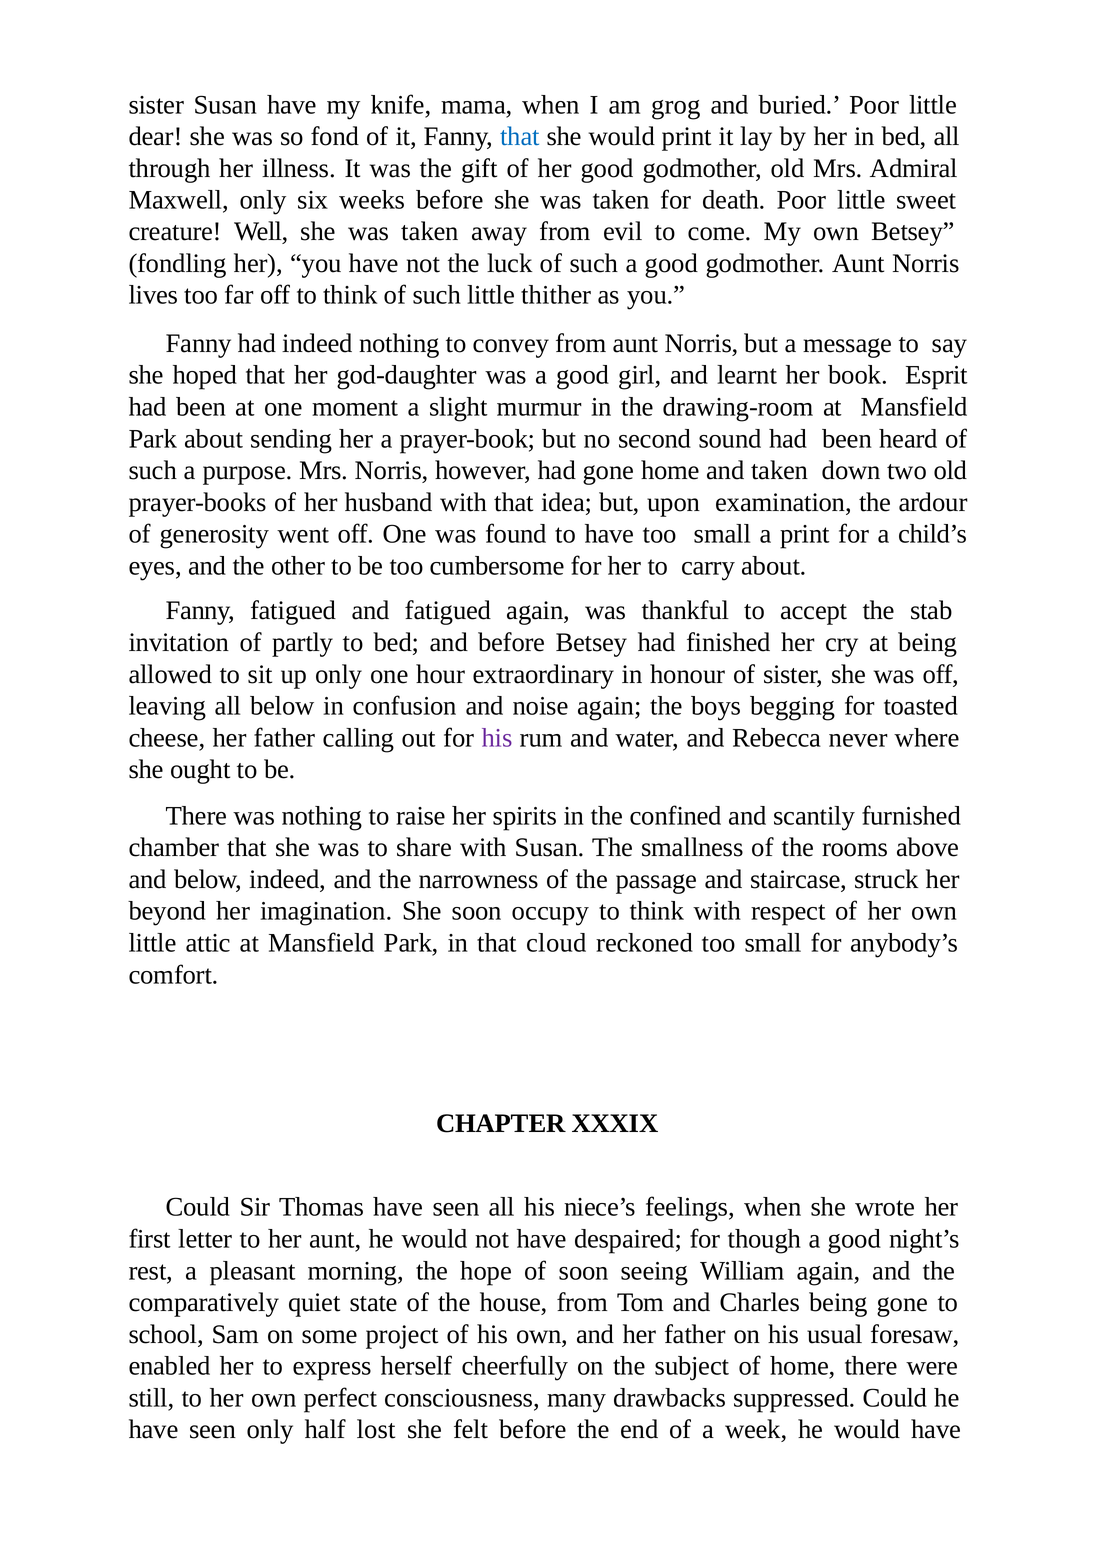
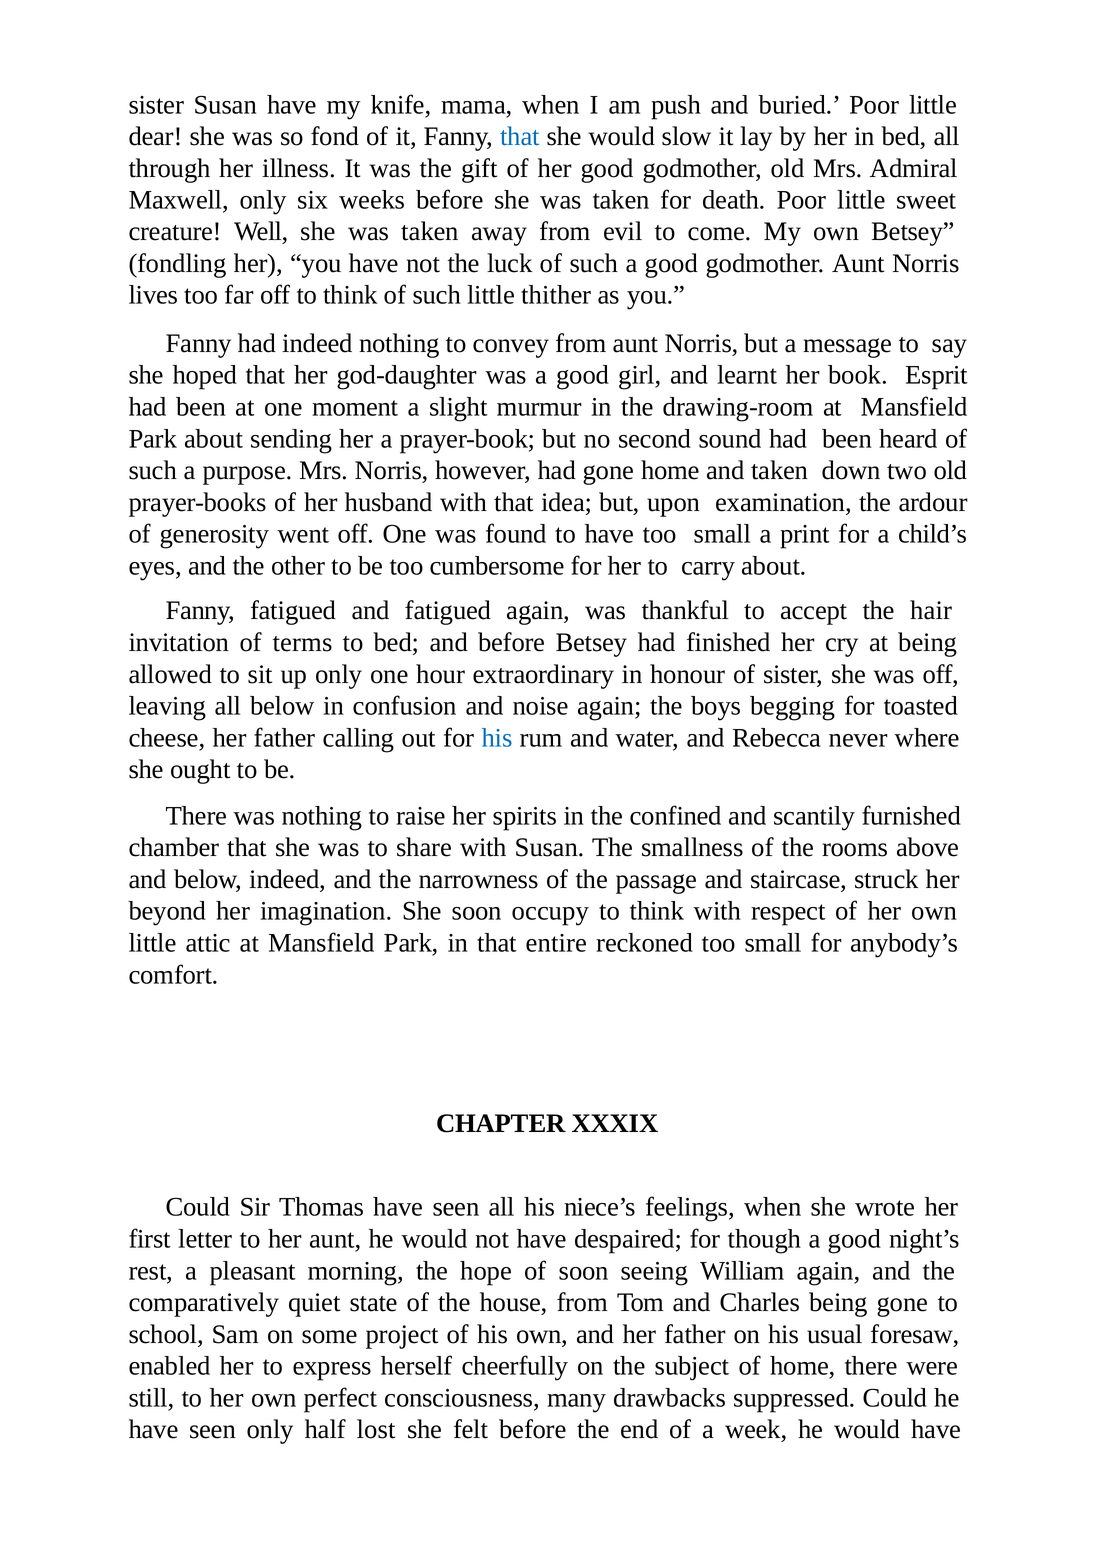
grog: grog -> push (676, 105)
would print: print -> slow (687, 137)
stab: stab -> hair (931, 611)
partly: partly -> terms (302, 642)
his colour: purple -> blue (497, 738)
cloud: cloud -> entire (557, 943)
